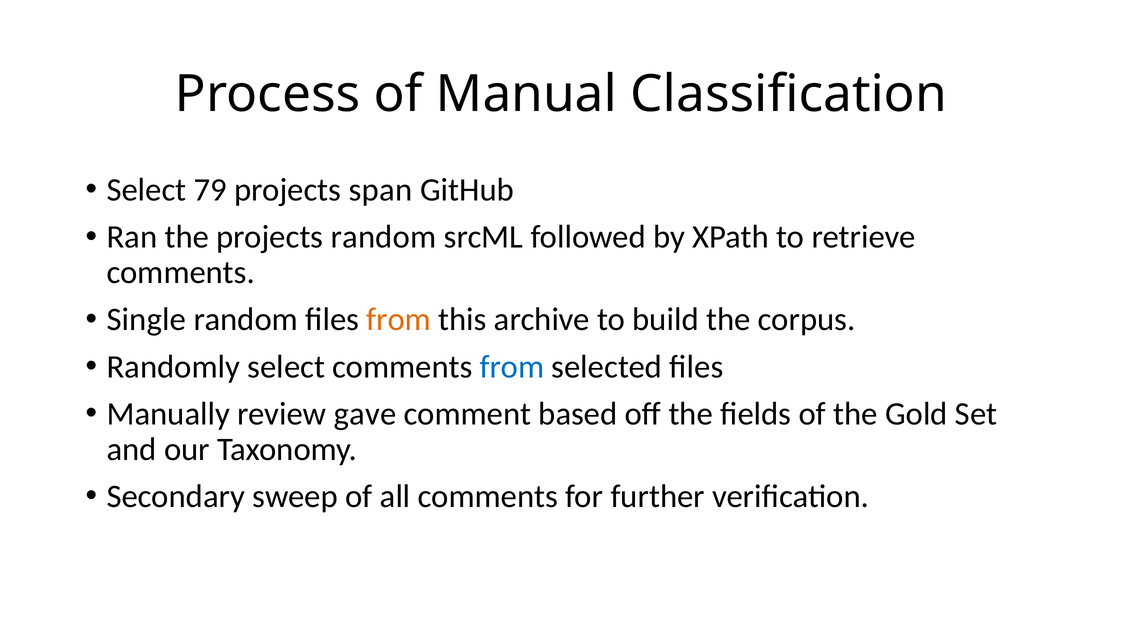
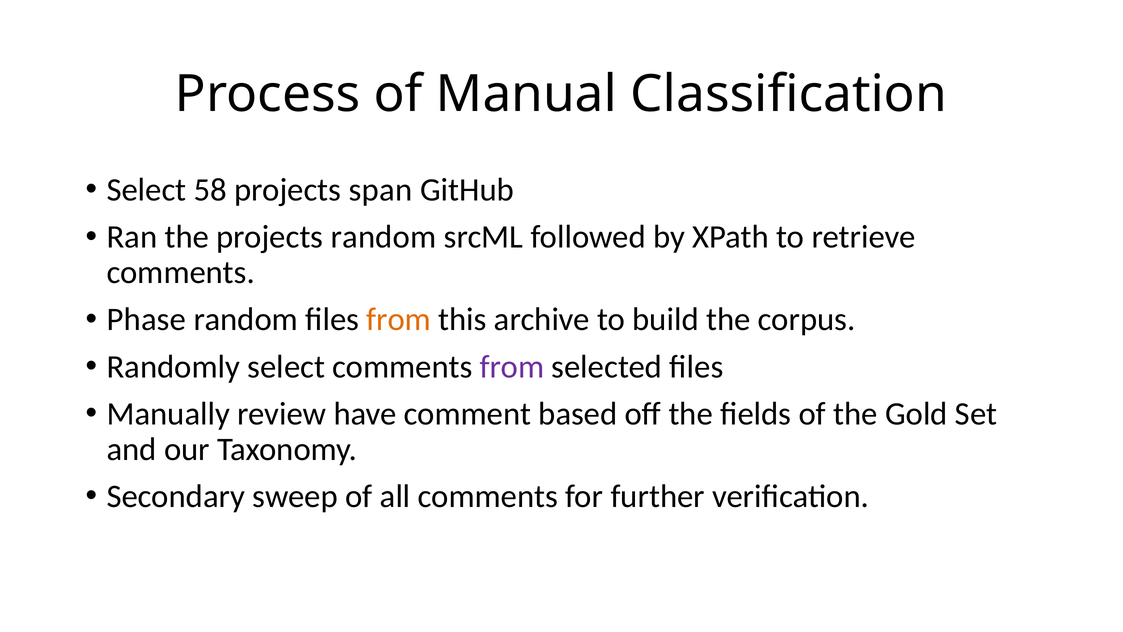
79: 79 -> 58 (210, 190)
Single: Single -> Phase (146, 319)
from colour: blue -> purple (512, 367)
gave: gave -> have (365, 414)
